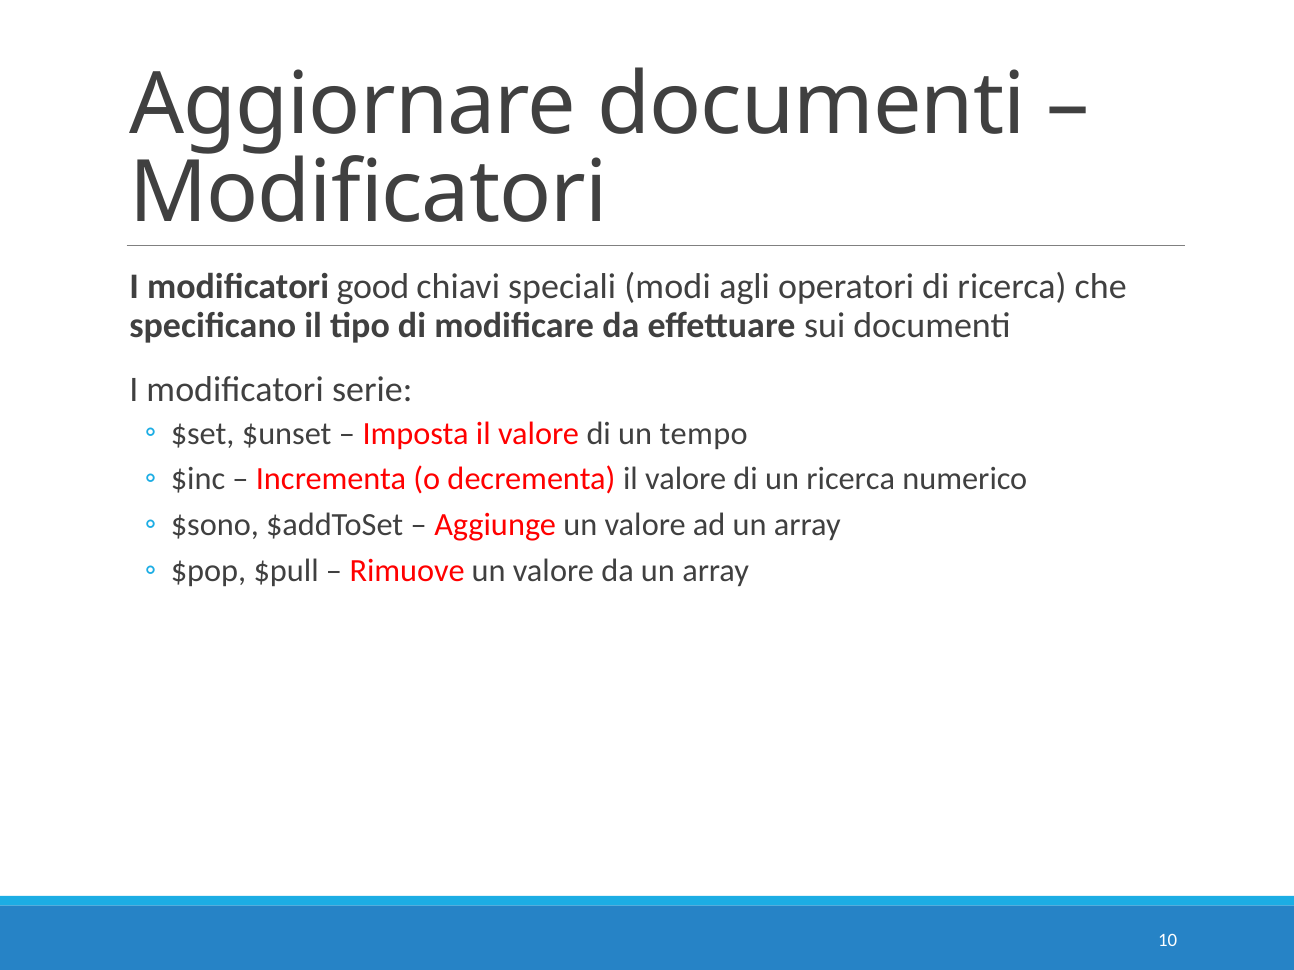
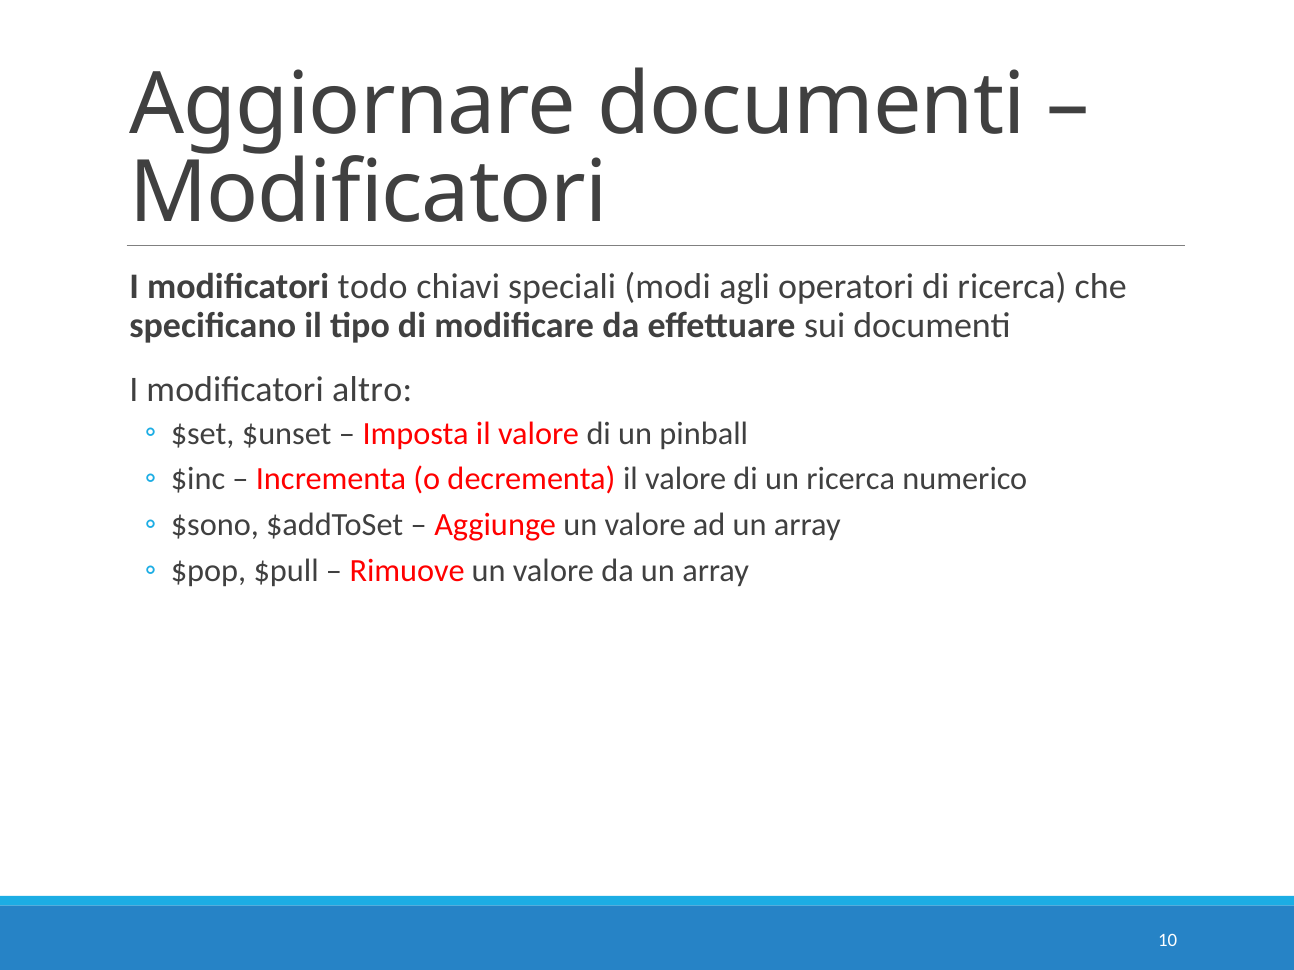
good: good -> todo (373, 287)
serie: serie -> altro (372, 390)
tempo: tempo -> pinball (704, 434)
